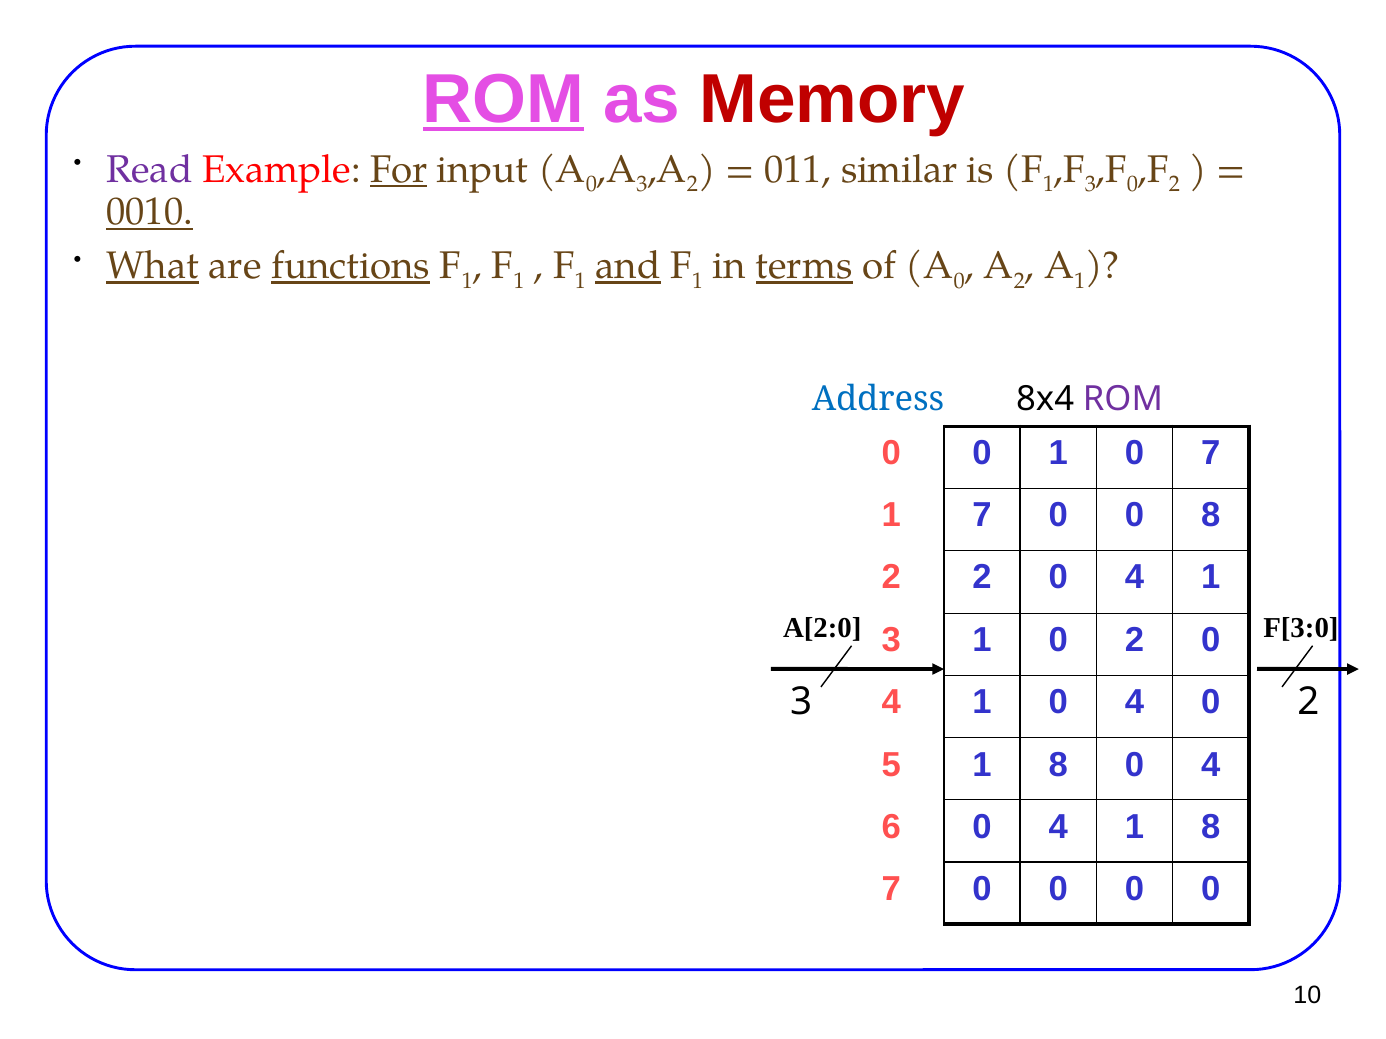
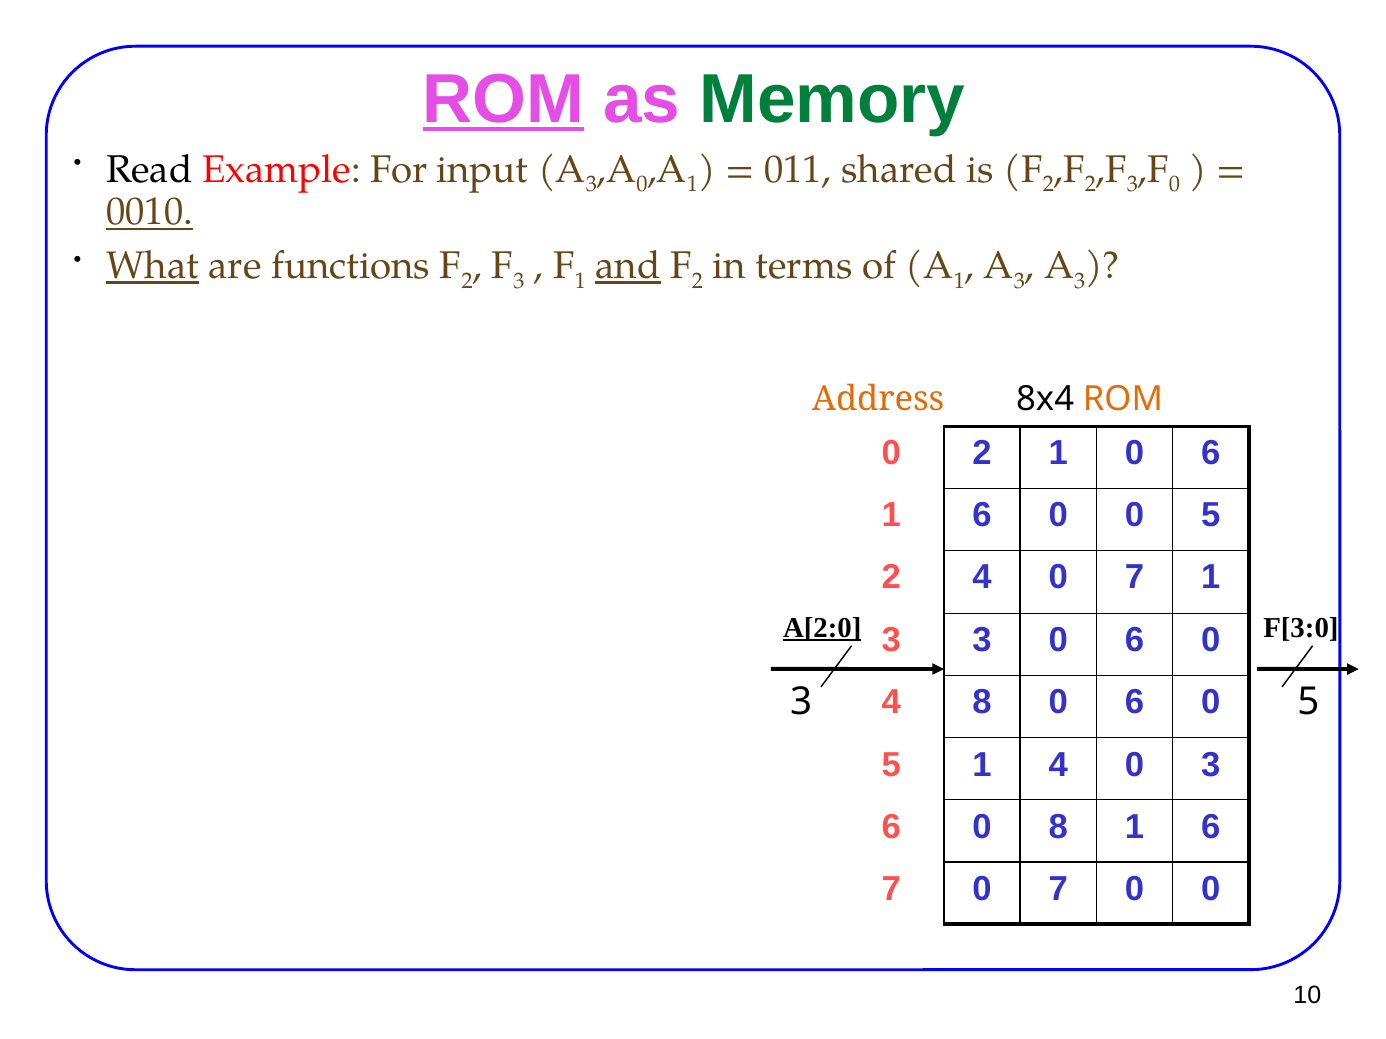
Memory colour: red -> green (832, 100)
Read colour: purple -> black (149, 170)
For underline: present -> none (399, 170)
0: 0 -> 3 (591, 184)
3: 3 -> 0 (642, 184)
2: 2 -> 1 (693, 184)
similar: similar -> shared (899, 170)
1: 1 -> 2 (1048, 184)
3: 3 -> 2 (1091, 184)
0: 0 -> 3 (1133, 184)
2: 2 -> 0 (1175, 184)
functions underline: present -> none (351, 266)
1: 1 -> 2 (467, 281)
1: 1 -> 3 (519, 281)
1: 1 -> 2 (697, 281)
terms underline: present -> none (804, 266)
0: 0 -> 1 (959, 281)
2: 2 -> 3 (1019, 281)
1: 1 -> 3 (1080, 281)
Address colour: blue -> orange (878, 399)
ROM colour: purple -> orange (1123, 399)
0: 0 -> 2 (982, 454)
1 0 7: 7 -> 6 (1211, 454)
7: 7 -> 6 (982, 516)
0 0 8: 8 -> 5 (1211, 516)
2 2: 2 -> 4 (982, 578)
4: 4 -> 7 (1135, 578)
A[2:0 underline: none -> present (822, 628)
3 1: 1 -> 3 (982, 641)
2: 2 -> 6 (1135, 641)
1: 1 -> 8 (982, 703)
4: 4 -> 6 (1135, 703)
3 2: 2 -> 5 (1308, 702)
5 1 8: 8 -> 4 (1058, 765)
4: 4 -> 3 (1211, 765)
6 0 4: 4 -> 8 (1058, 827)
8: 8 -> 6 (1211, 827)
0: 0 -> 7 (1058, 889)
